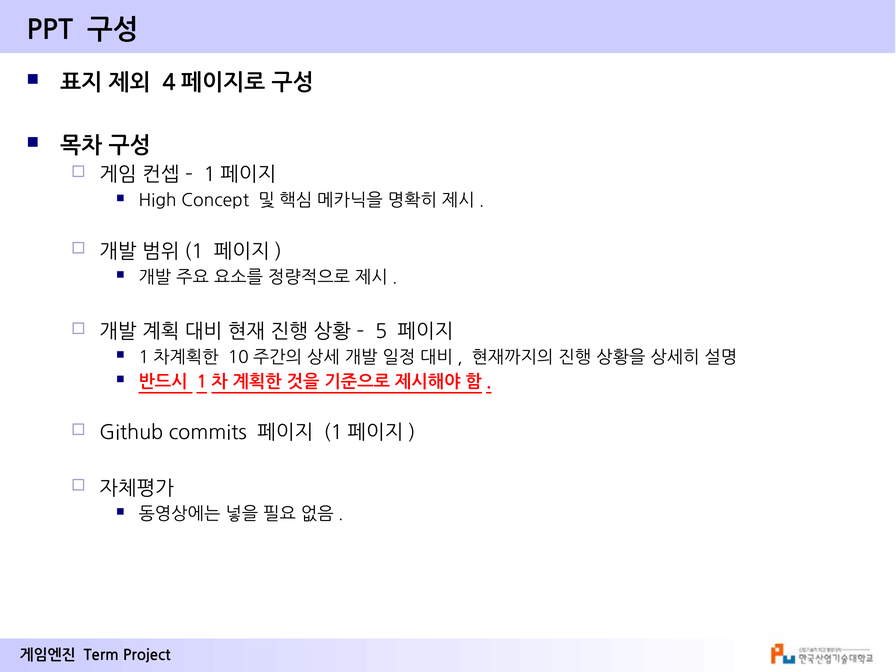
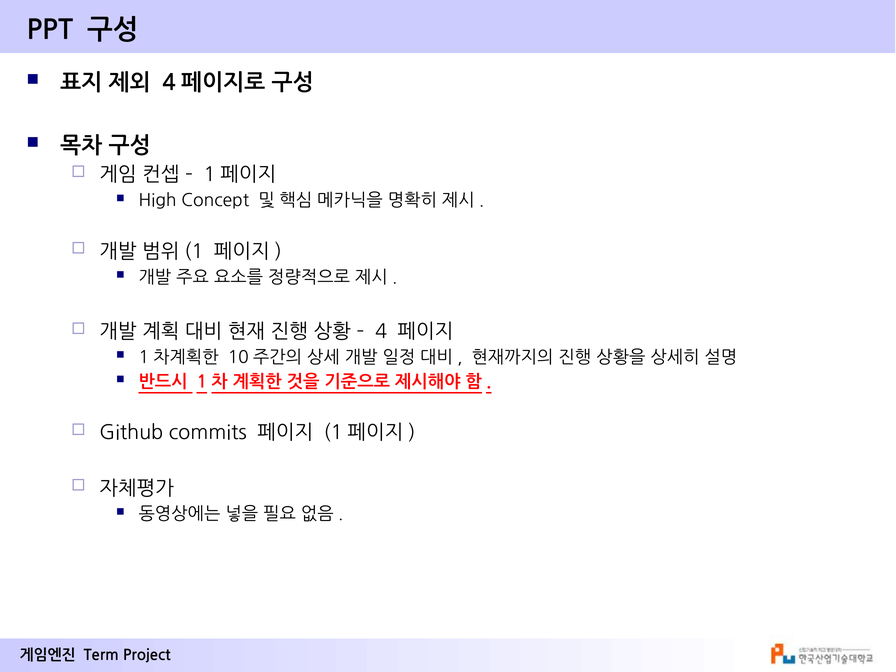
5: 5 -> 4 (381, 332)
